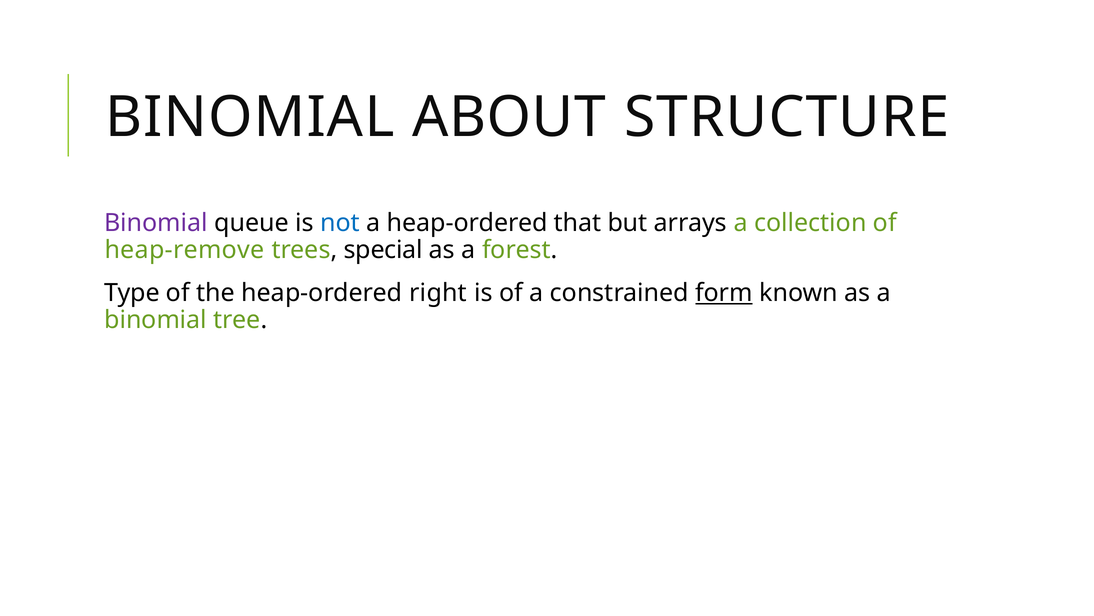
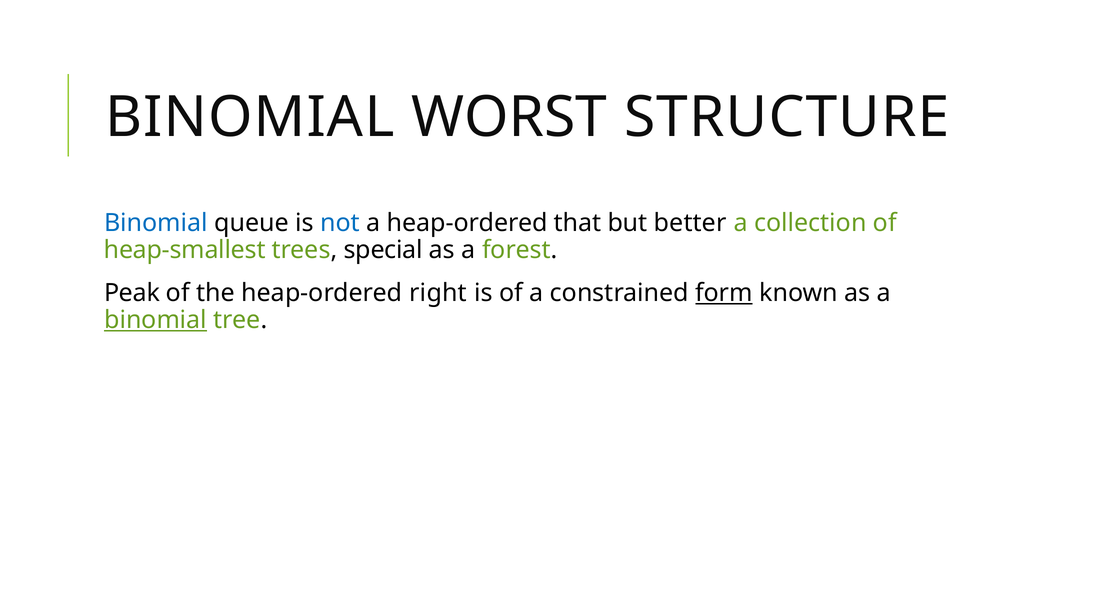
ABOUT: ABOUT -> WORST (509, 117)
Binomial colour: purple -> blue (156, 223)
arrays: arrays -> better (690, 223)
heap-remove: heap-remove -> heap-smallest (185, 250)
Type: Type -> Peak (132, 293)
binomial underline: none -> present (156, 320)
